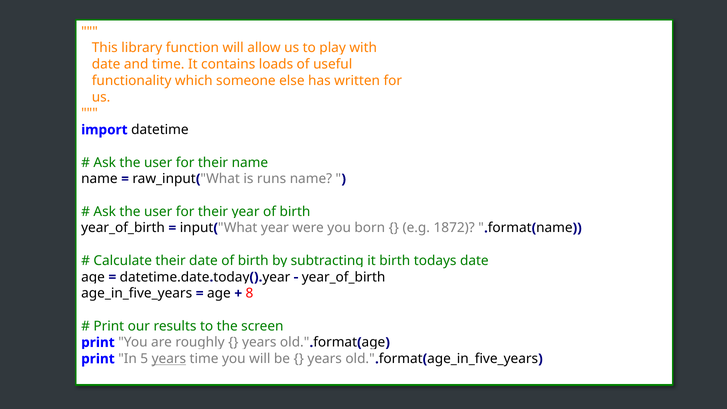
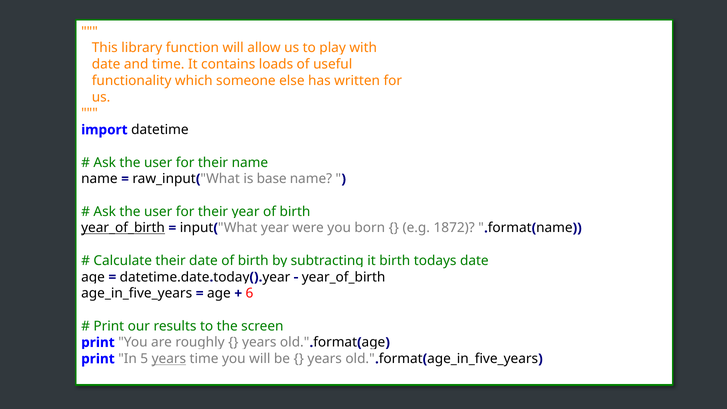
runs: runs -> base (272, 179)
year_of_birth underline: none -> present (123, 228)
8: 8 -> 6 (249, 293)
